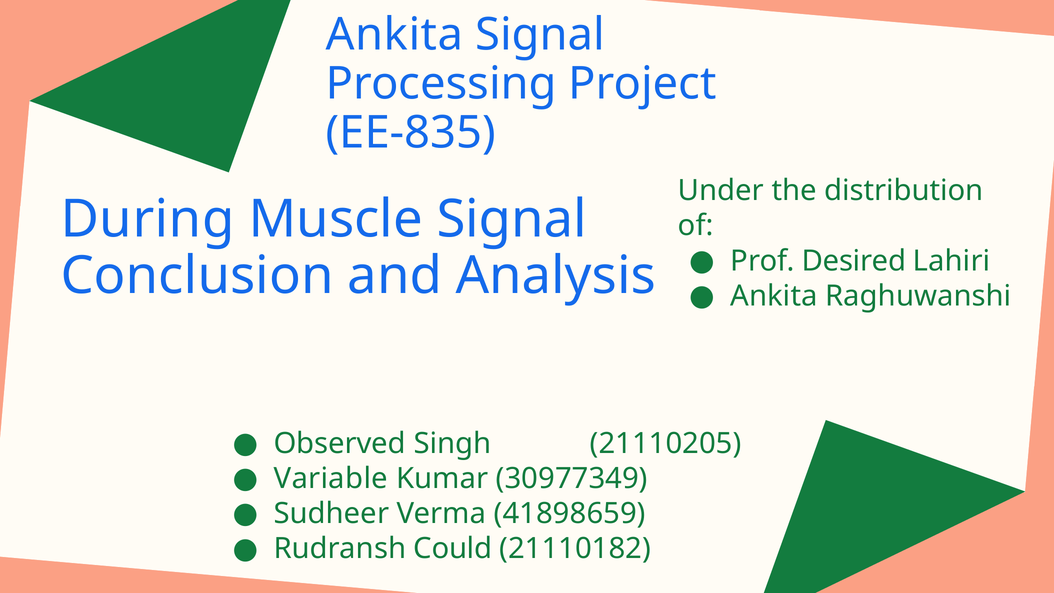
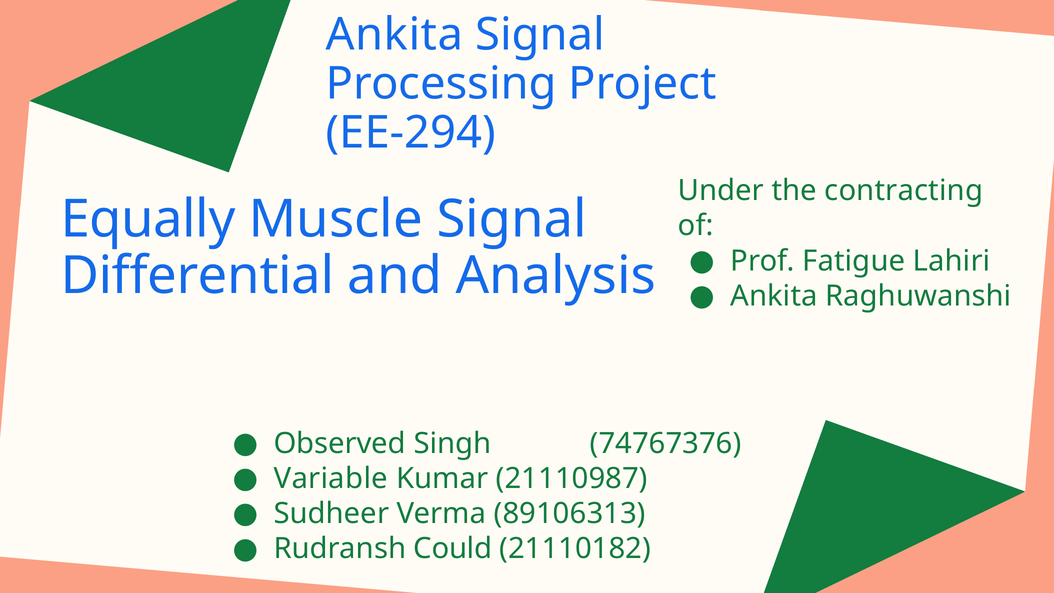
EE-835: EE-835 -> EE-294 (411, 133)
distribution: distribution -> contracting (904, 191)
During: During -> Equally (148, 219)
Desired: Desired -> Fatigue (854, 261)
Conclusion: Conclusion -> Differential (197, 276)
21110205: 21110205 -> 74767376 (666, 443)
30977349: 30977349 -> 21110987 (572, 478)
41898659: 41898659 -> 89106313 (570, 514)
